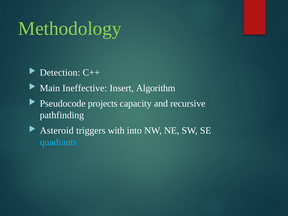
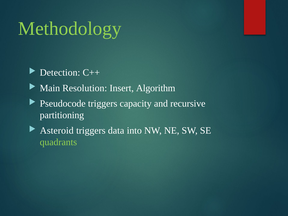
Ineffective: Ineffective -> Resolution (85, 88)
Pseudocode projects: projects -> triggers (103, 104)
pathfinding: pathfinding -> partitioning (62, 115)
with: with -> data (116, 131)
quadrants colour: light blue -> light green (58, 142)
